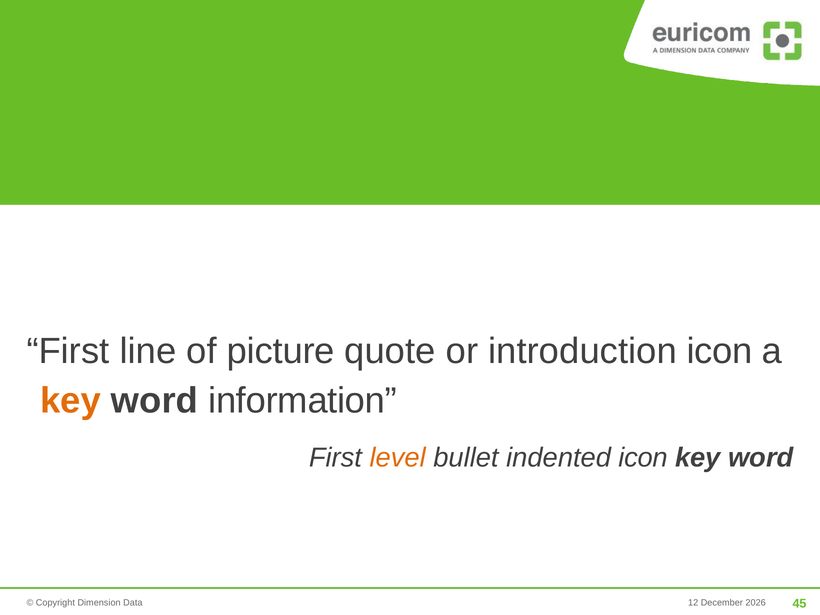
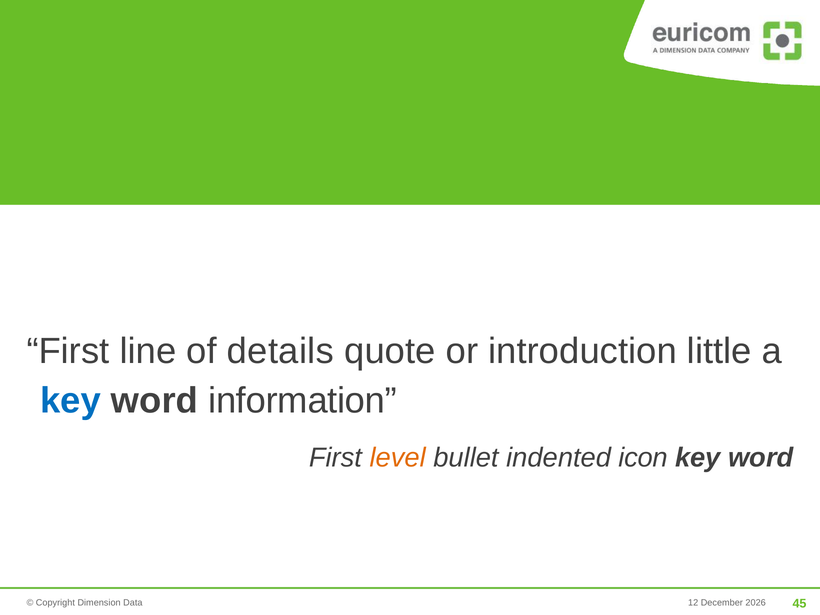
picture: picture -> details (280, 351)
introduction icon: icon -> little (719, 351)
key colour: orange -> blue (70, 401)
